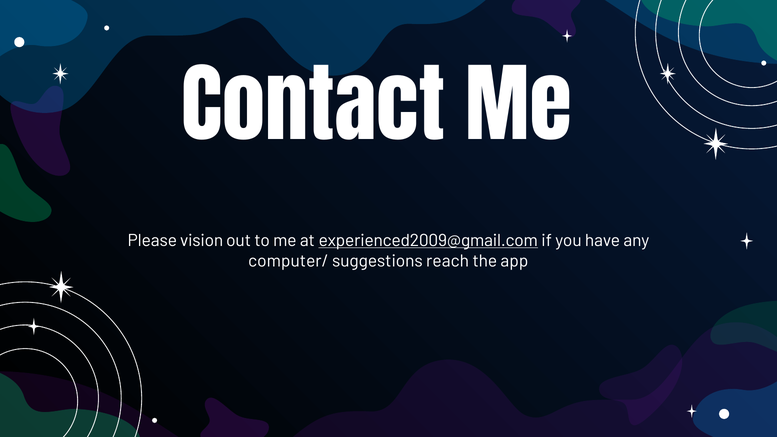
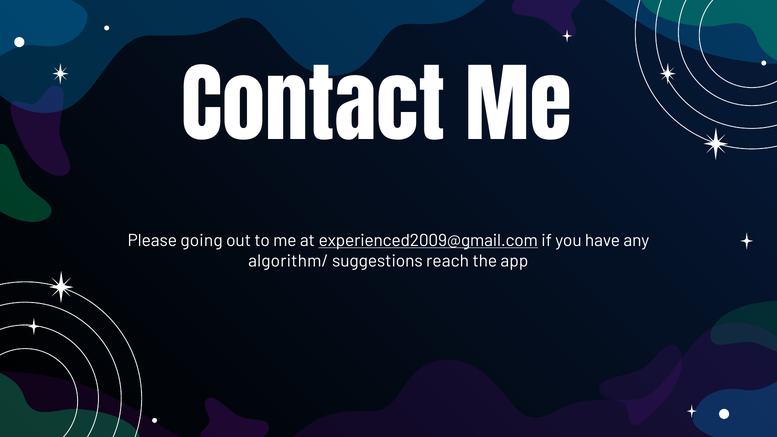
vision: vision -> going (202, 240)
computer/: computer/ -> algorithm/ (288, 261)
